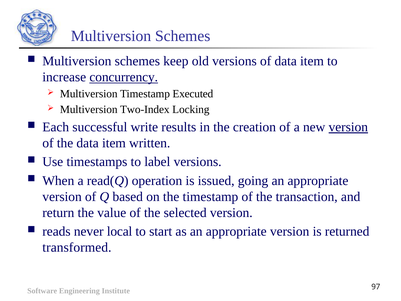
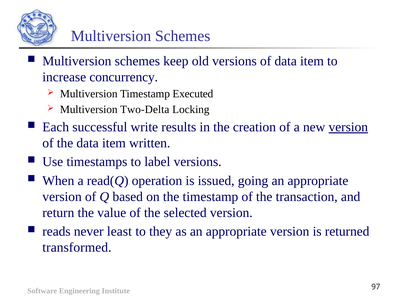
concurrency underline: present -> none (124, 77)
Two-Index: Two-Index -> Two-Delta (145, 109)
local: local -> least (119, 231)
start: start -> they (161, 231)
